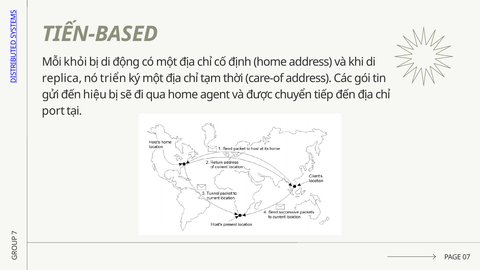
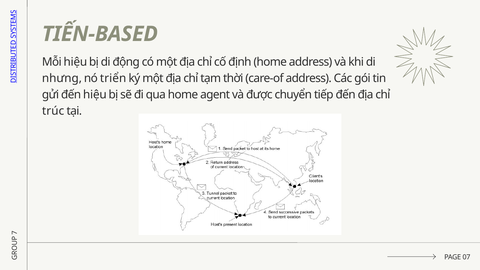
Mỗi khỏi: khỏi -> hiệu (75, 62)
replica: replica -> nhưng (62, 78)
port: port -> trúc (53, 111)
